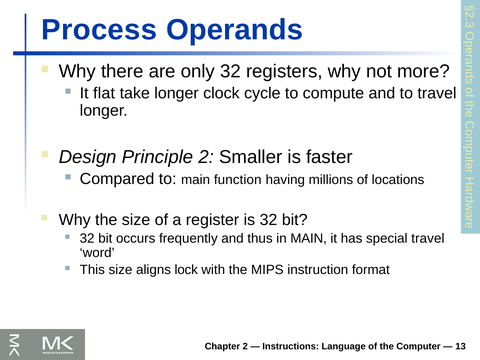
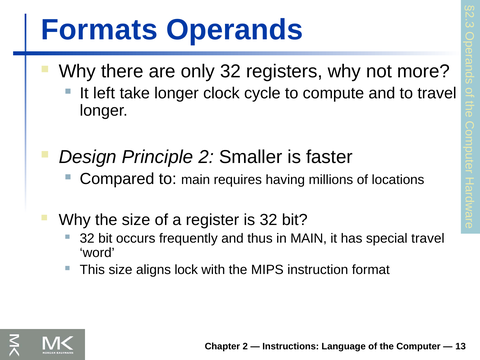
Process: Process -> Formats (99, 30)
flat: flat -> left (104, 93)
function: function -> requires (238, 180)
